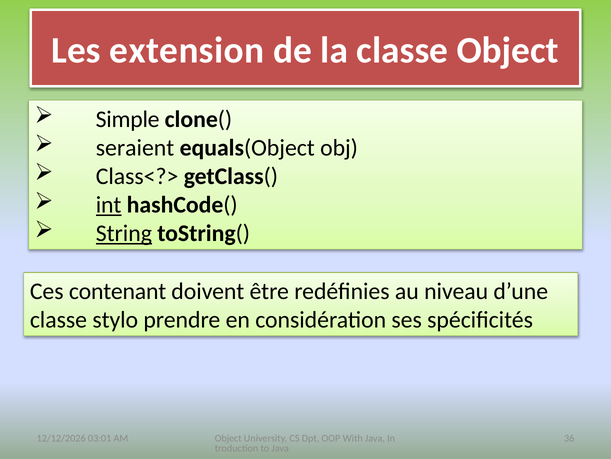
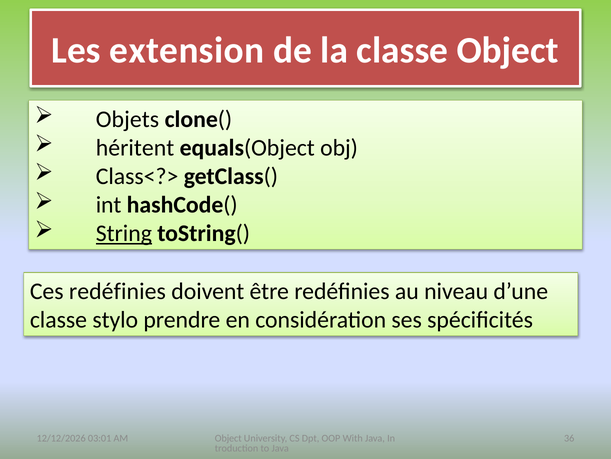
Simple: Simple -> Objets (127, 119)
seraient: seraient -> héritent (135, 148)
int underline: present -> none (109, 205)
Ces contenant: contenant -> redéfinies (117, 291)
